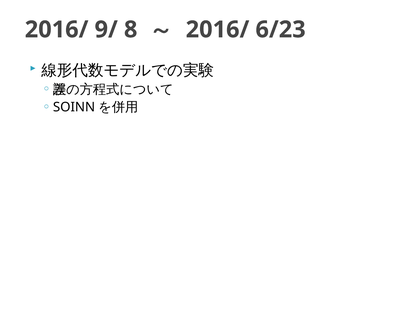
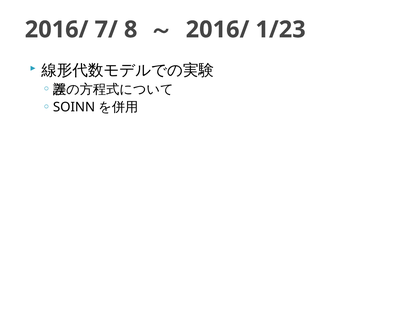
9/: 9/ -> 7/ (106, 30)
6/23: 6/23 -> 1/23 (281, 30)
